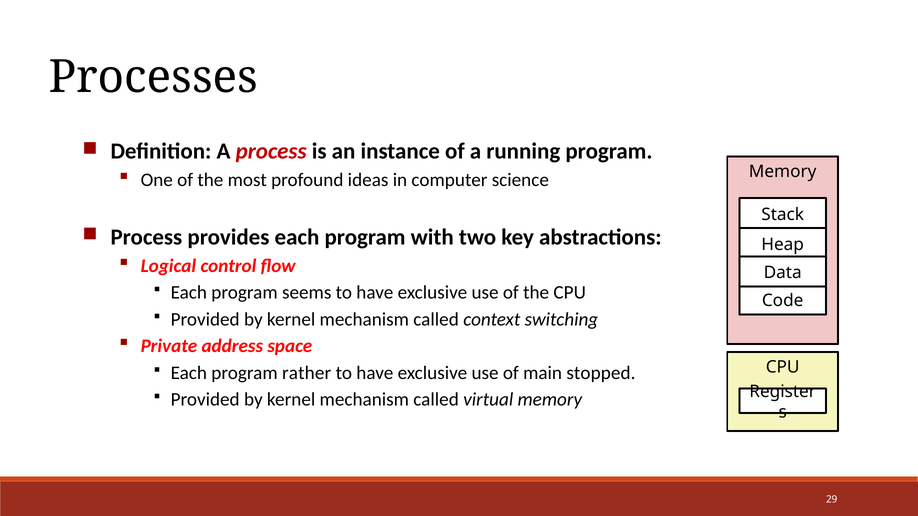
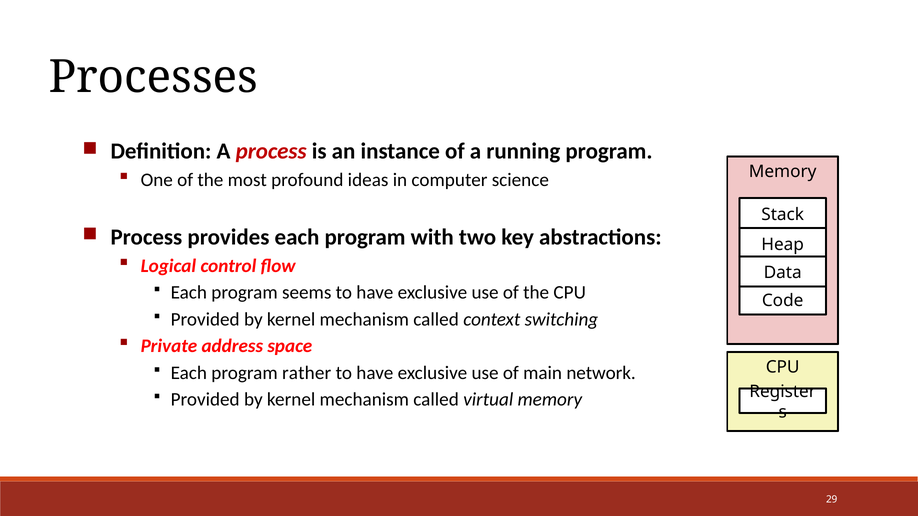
stopped: stopped -> network (601, 373)
